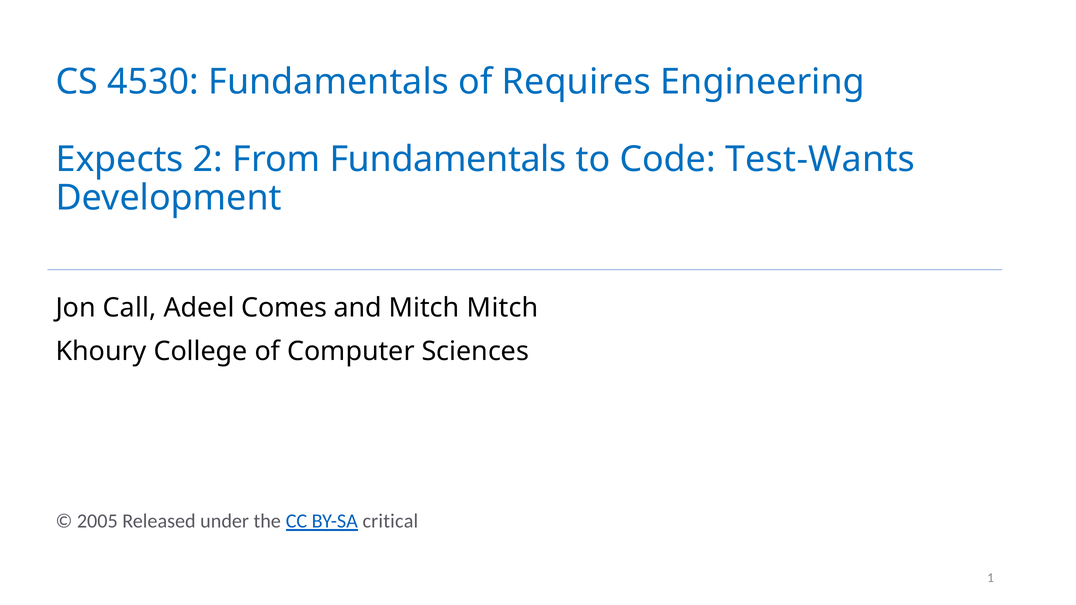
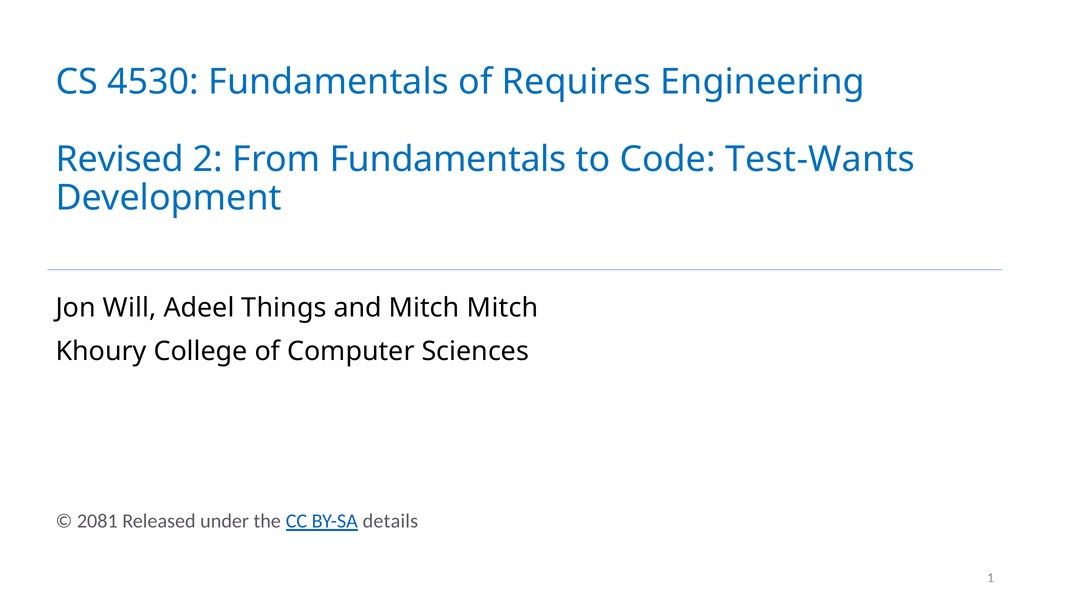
Expects: Expects -> Revised (120, 159)
Call: Call -> Will (130, 308)
Comes: Comes -> Things (284, 308)
2005: 2005 -> 2081 (97, 521)
critical: critical -> details (390, 521)
